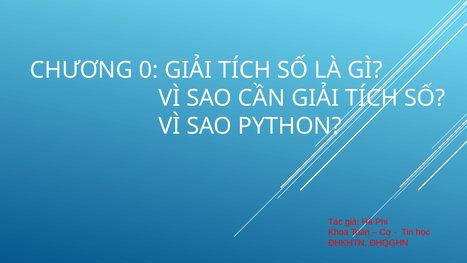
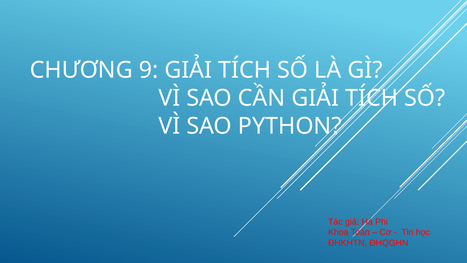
0: 0 -> 9 (149, 70)
